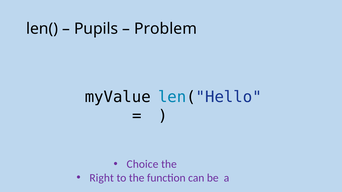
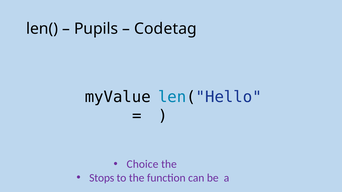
Problem: Problem -> Codetag (165, 29)
Right: Right -> Stops (102, 178)
